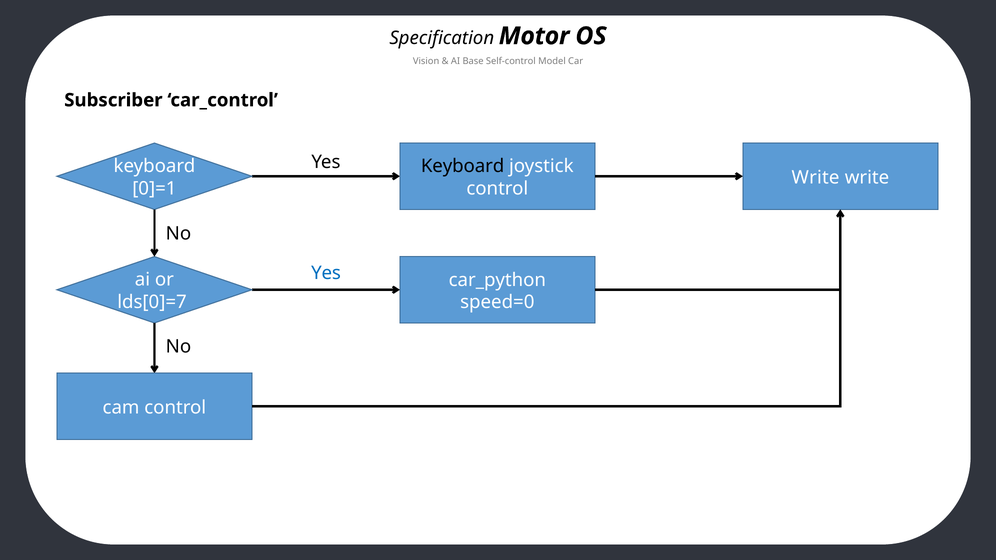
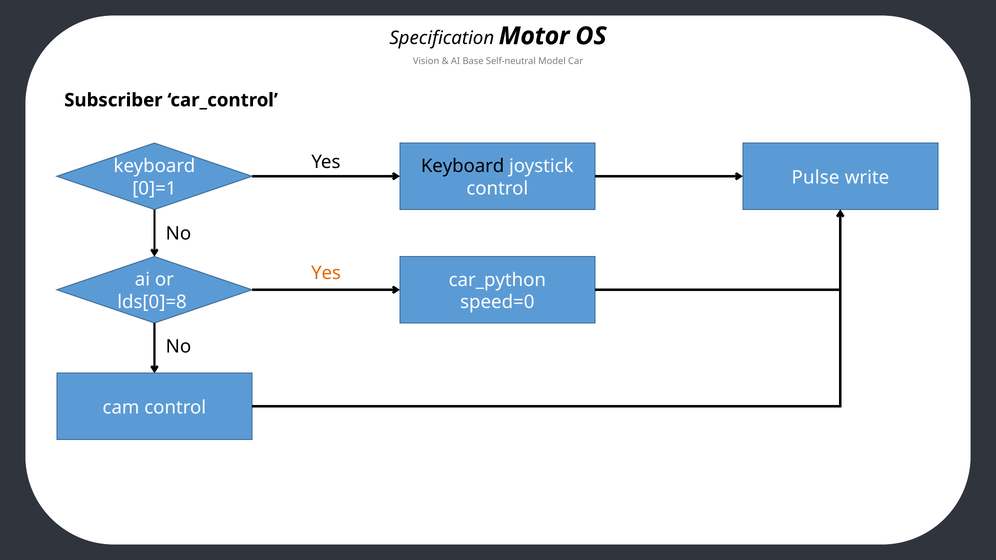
Self-control: Self-control -> Self-neutral (511, 61)
Write: Write -> Pulse (816, 178)
Yes colour: blue -> orange (326, 273)
lds[0]=7: lds[0]=7 -> lds[0]=8 (152, 302)
